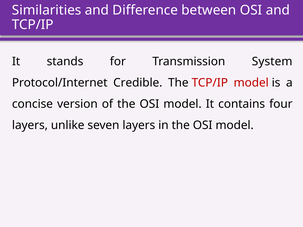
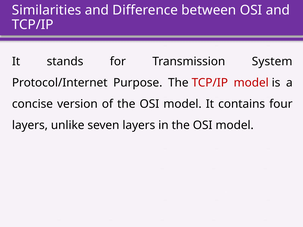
Credible: Credible -> Purpose (138, 83)
